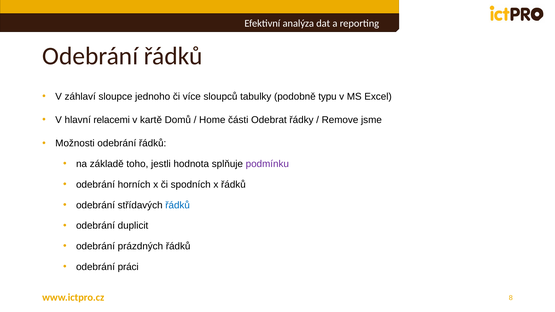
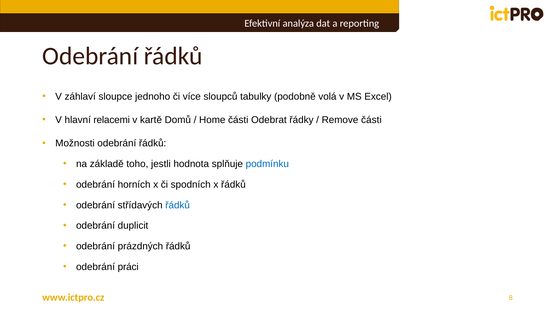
typu: typu -> volá (327, 97)
Remove jsme: jsme -> části (371, 120)
podmínku colour: purple -> blue (267, 164)
